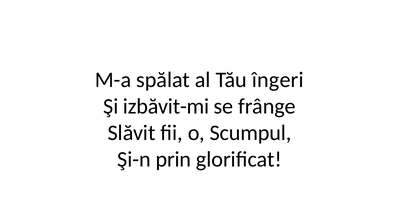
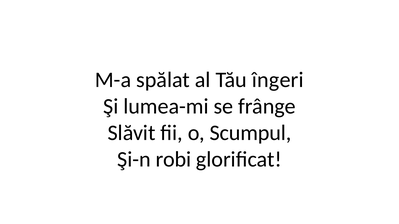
izbăvit-mi: izbăvit-mi -> lumea-mi (166, 106)
prin: prin -> robi (173, 160)
